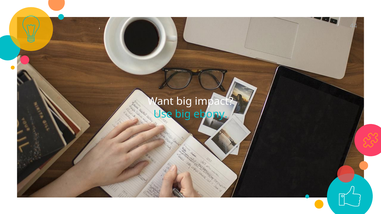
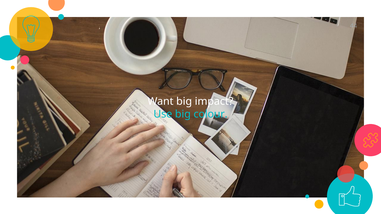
ebony: ebony -> colour (211, 114)
